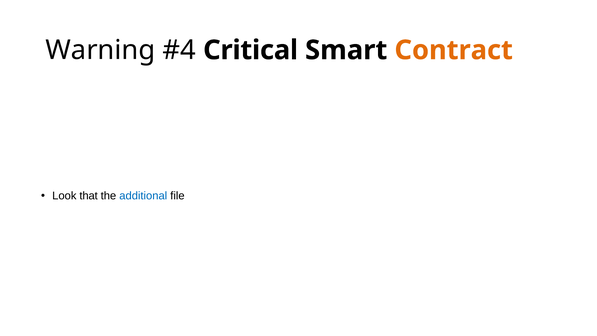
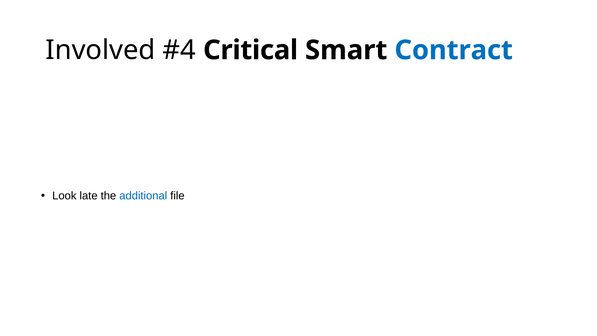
Warning: Warning -> Involved (100, 50)
Contract colour: orange -> blue (454, 50)
that: that -> late (89, 196)
